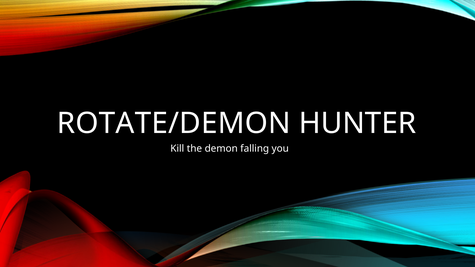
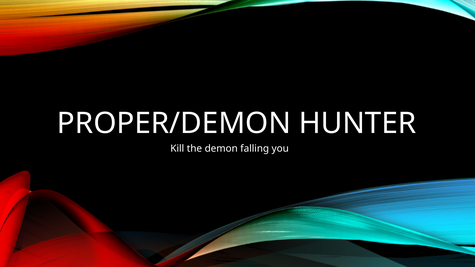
ROTATE/DEMON: ROTATE/DEMON -> PROPER/DEMON (174, 123)
